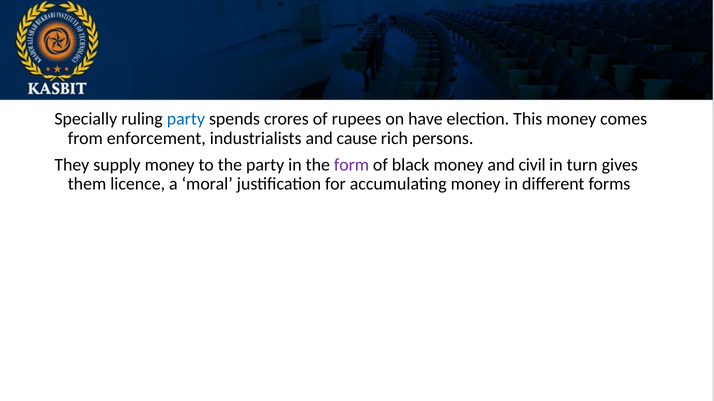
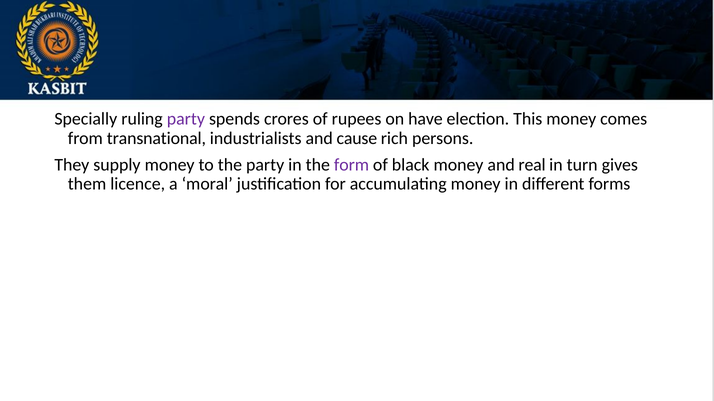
party colour: blue -> purple (186, 119)
enforcement: enforcement -> transnational (156, 138)
civil: civil -> real (532, 165)
